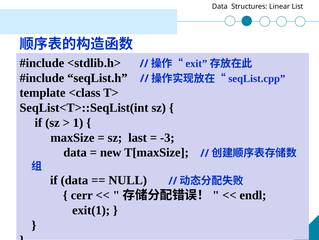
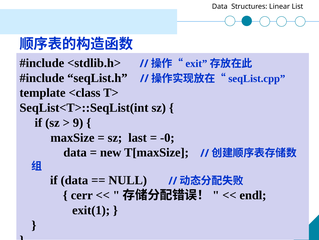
1: 1 -> 9 (78, 122)
-3: -3 -> -0 (167, 137)
